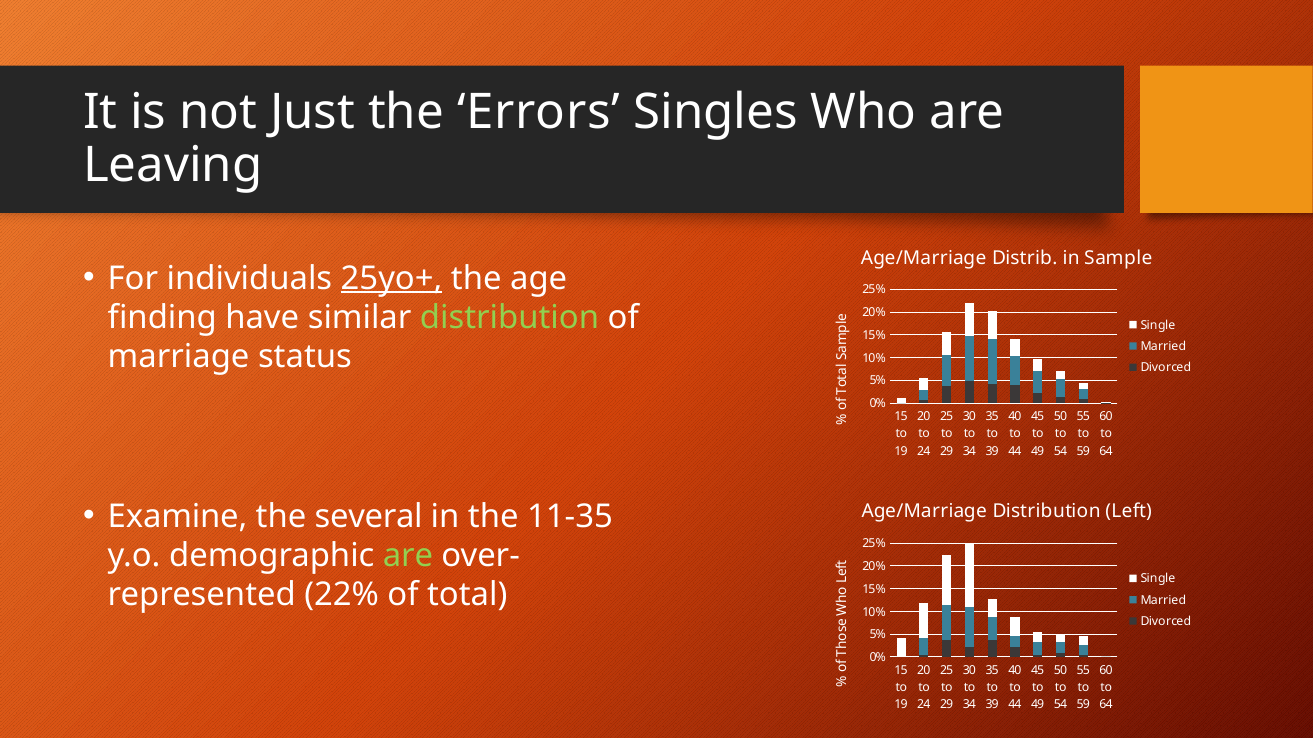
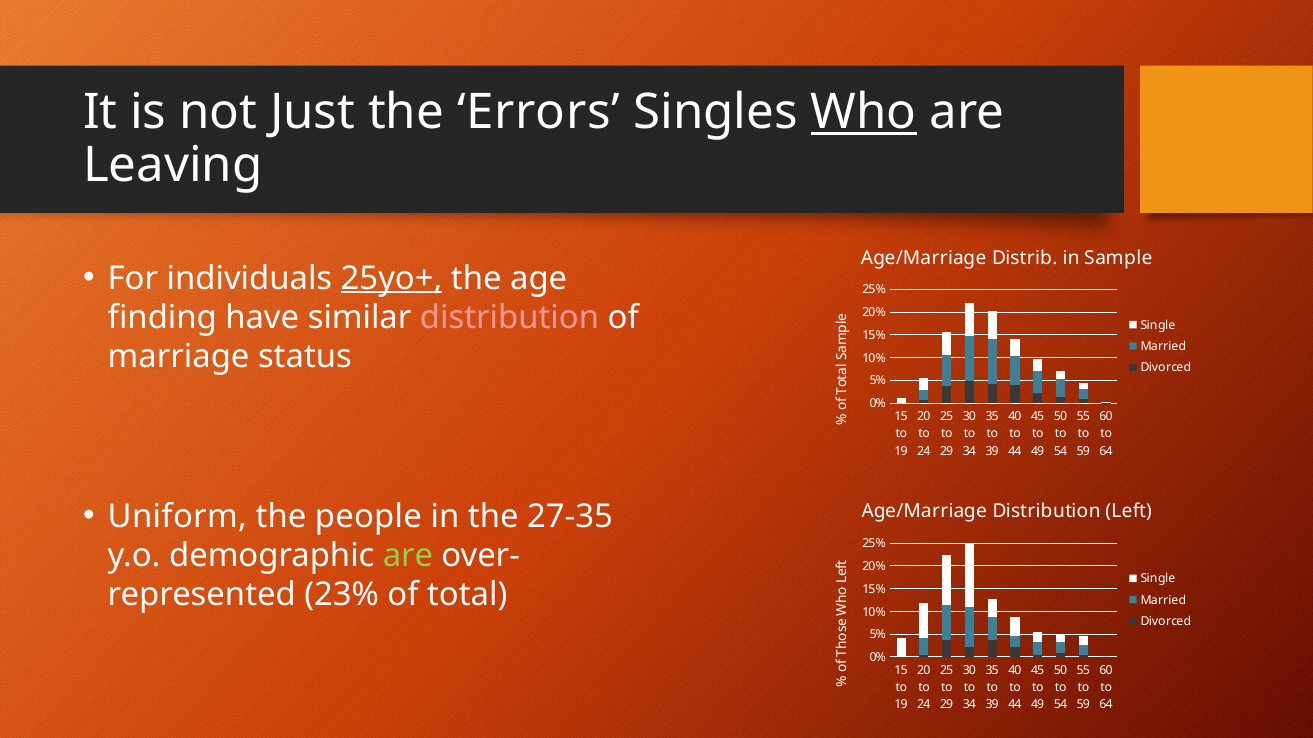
Who underline: none -> present (864, 112)
distribution colour: light green -> pink (510, 318)
Examine: Examine -> Uniform (177, 517)
several: several -> people (368, 517)
11-35: 11-35 -> 27-35 (570, 517)
22%: 22% -> 23% (342, 595)
